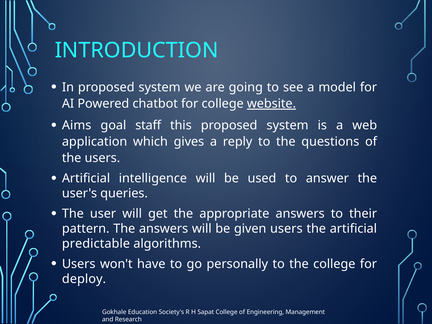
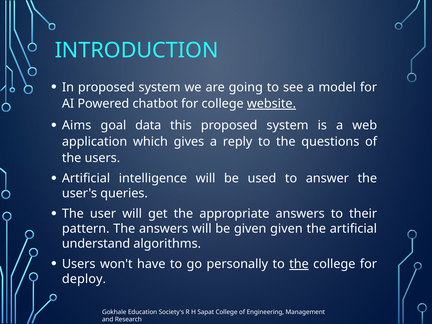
staff: staff -> data (148, 125)
given users: users -> given (286, 229)
predictable: predictable -> understand (96, 244)
the underline: none -> present (299, 264)
